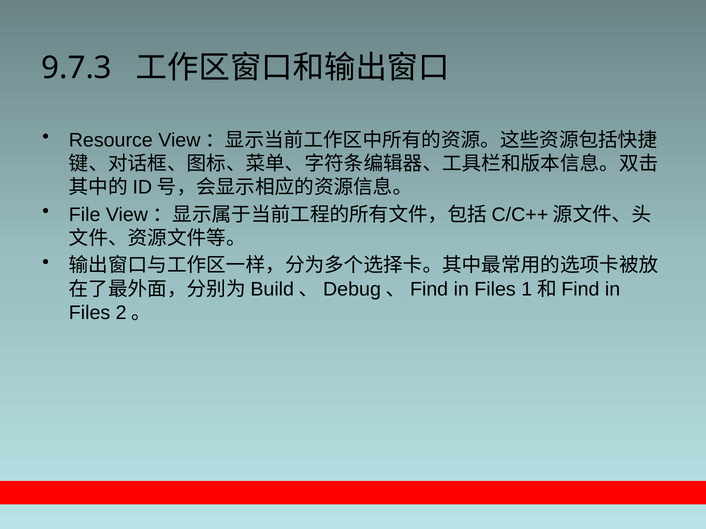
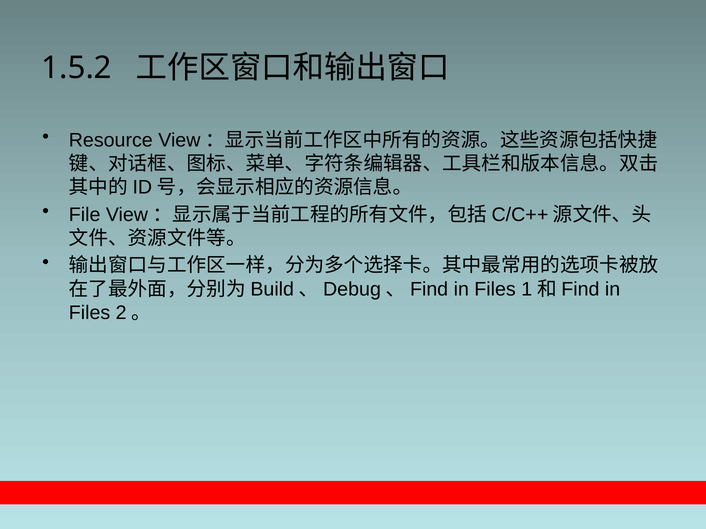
9.7.3: 9.7.3 -> 1.5.2 (77, 68)
